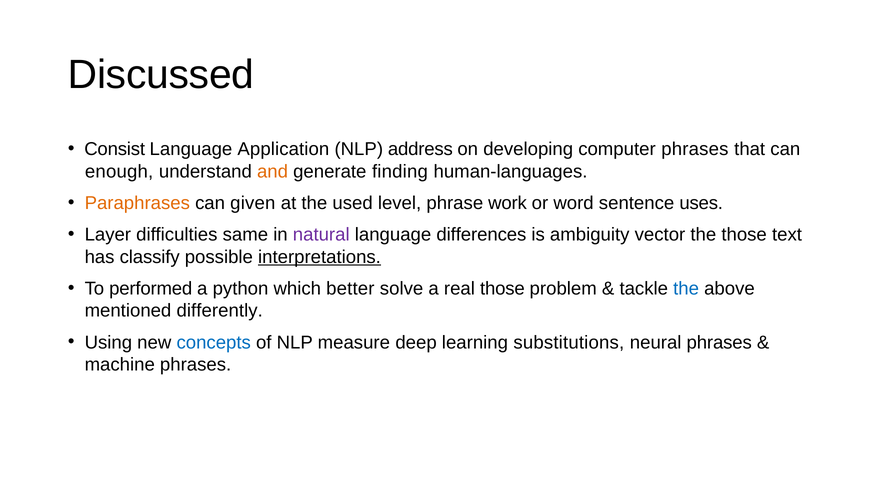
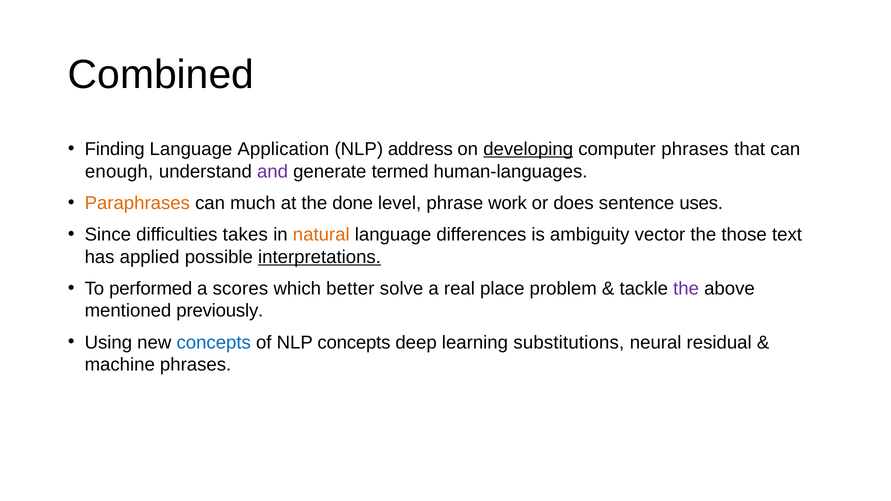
Discussed: Discussed -> Combined (161, 75)
Consist: Consist -> Finding (115, 149)
developing underline: none -> present (528, 149)
and colour: orange -> purple (273, 172)
finding: finding -> termed (400, 172)
given: given -> much (253, 203)
used: used -> done (353, 203)
word: word -> does (574, 203)
Layer: Layer -> Since (108, 235)
same: same -> takes (245, 235)
natural colour: purple -> orange (321, 235)
classify: classify -> applied (150, 257)
python: python -> scores (240, 289)
real those: those -> place (502, 289)
the colour: blue -> purple (686, 289)
differently: differently -> previously (220, 311)
NLP measure: measure -> concepts (354, 343)
neural phrases: phrases -> residual (719, 343)
